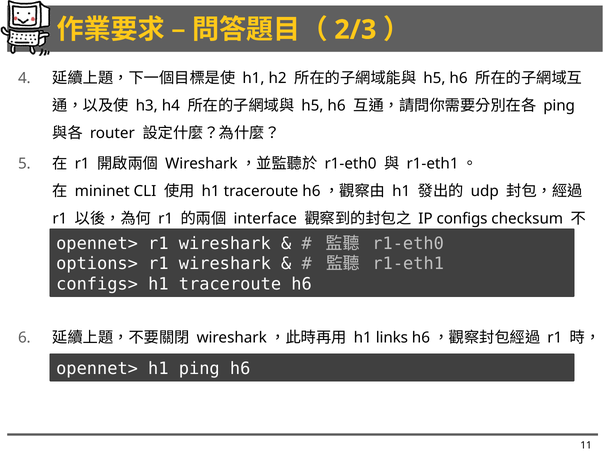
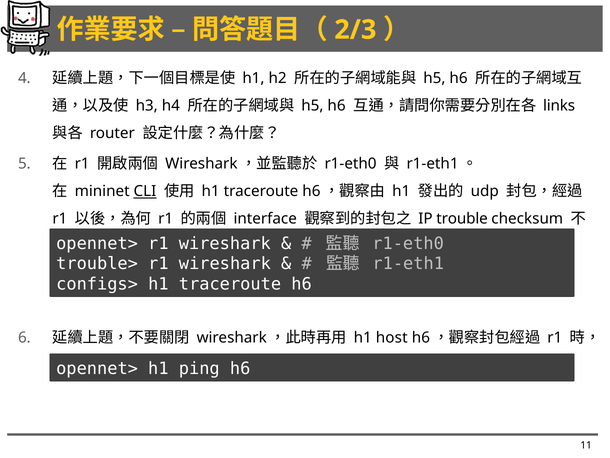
ping: ping -> links (559, 106)
CLI underline: none -> present (145, 191)
configs: configs -> trouble (462, 219)
options>: options> -> trouble> (97, 264)
links: links -> host (392, 337)
